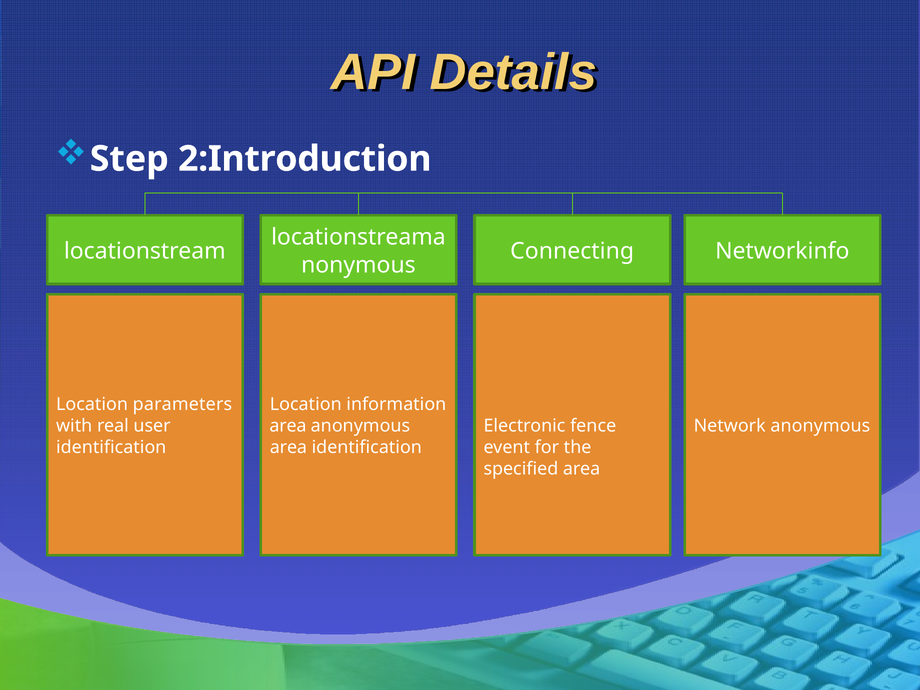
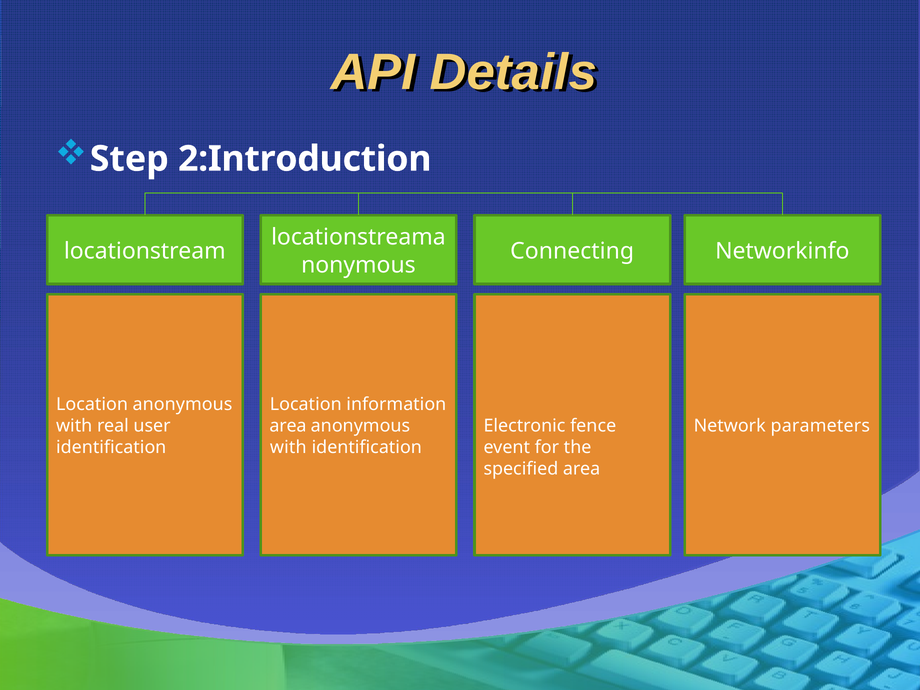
Location parameters: parameters -> anonymous (182, 404)
Network anonymous: anonymous -> parameters (820, 426)
area: area -> with (288, 447)
